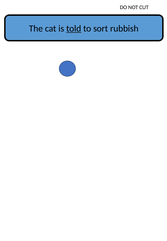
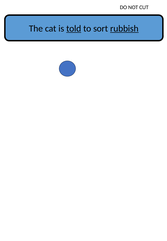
rubbish underline: none -> present (124, 29)
